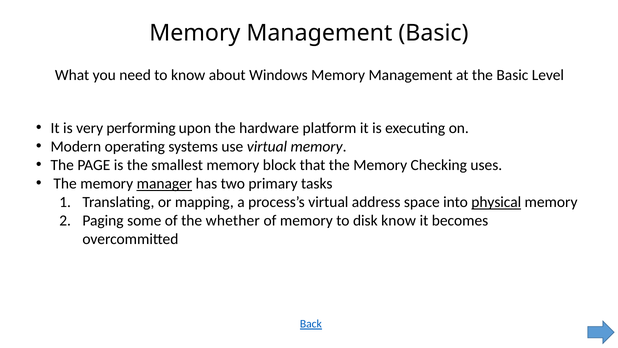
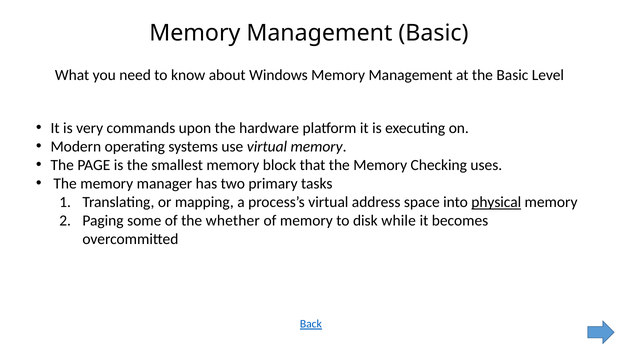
performing: performing -> commands (141, 128)
manager underline: present -> none (164, 183)
disk know: know -> while (399, 221)
